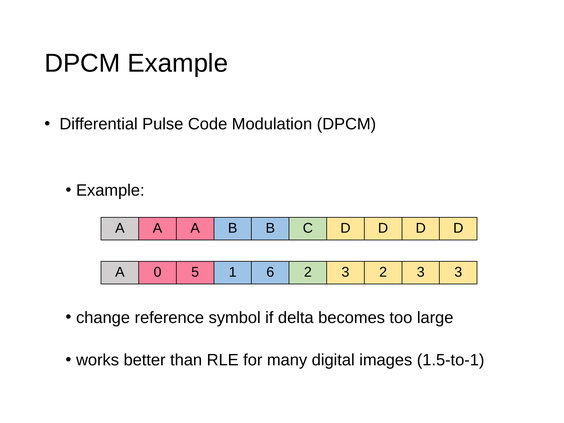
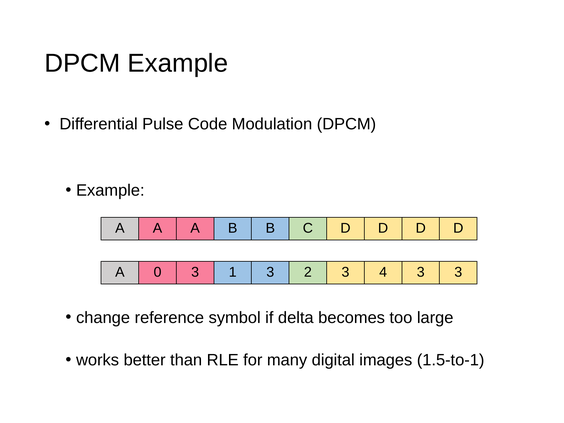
0 5: 5 -> 3 (195, 272)
1 6: 6 -> 3 (270, 272)
3 2: 2 -> 4 (383, 272)
